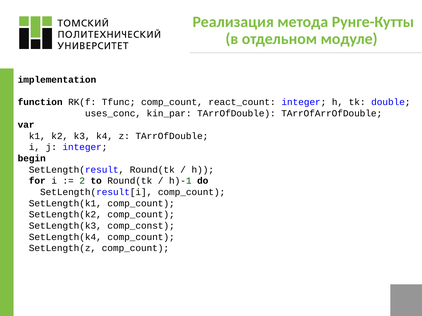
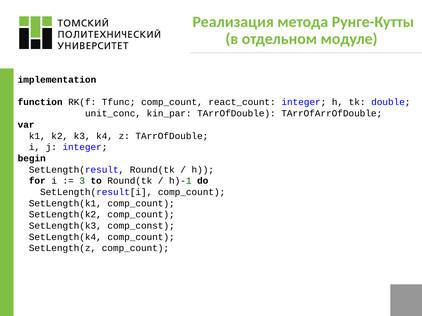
uses_conc: uses_conc -> unit_conc (113, 114)
2: 2 -> 3 (82, 181)
